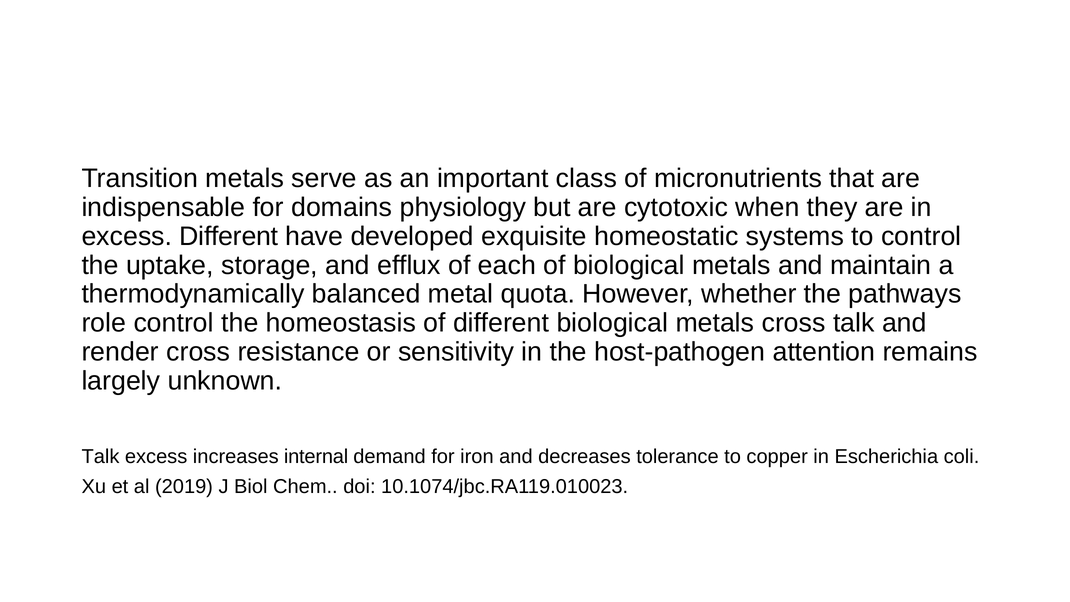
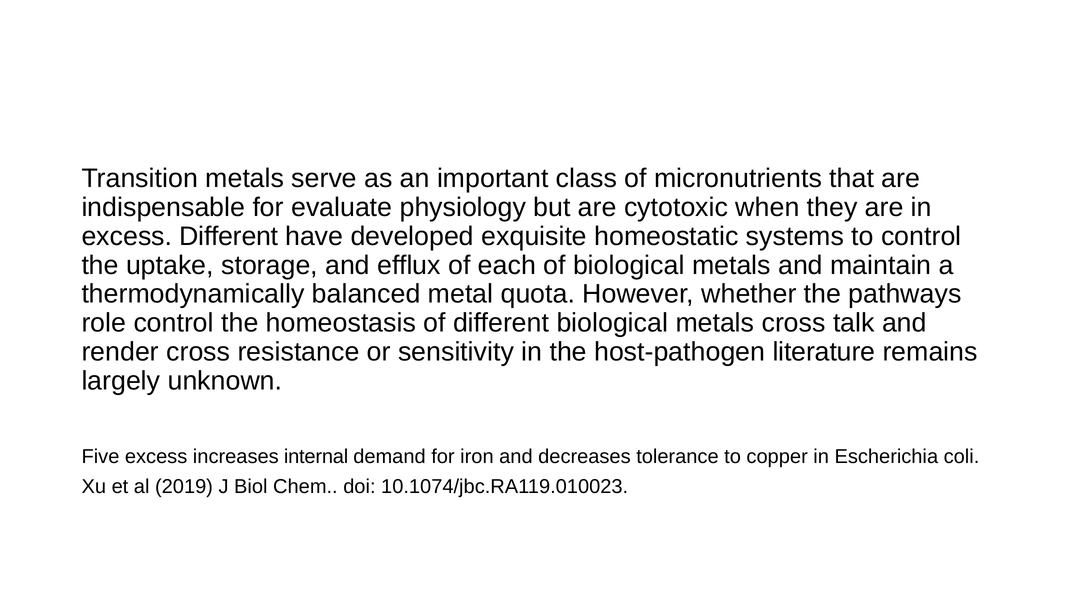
domains: domains -> evaluate (342, 207)
attention: attention -> literature (824, 352)
Talk: Talk -> Five (101, 456)
